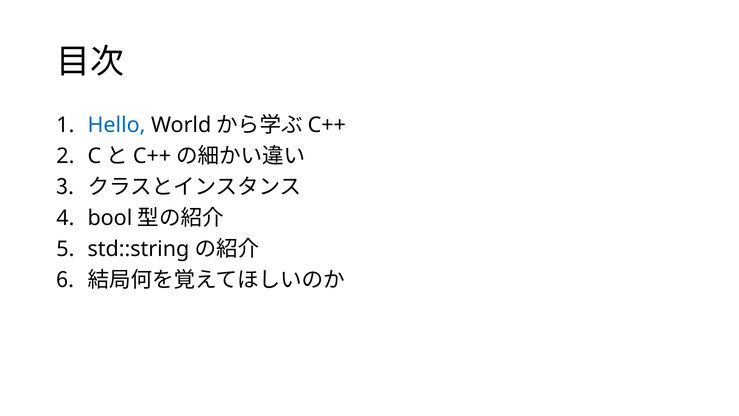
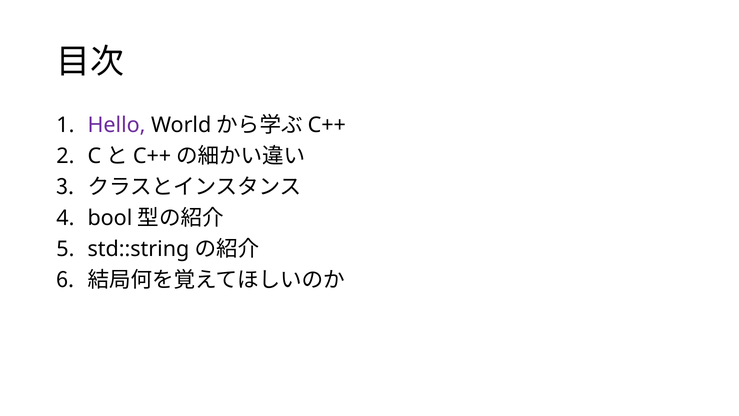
Hello colour: blue -> purple (117, 125)
